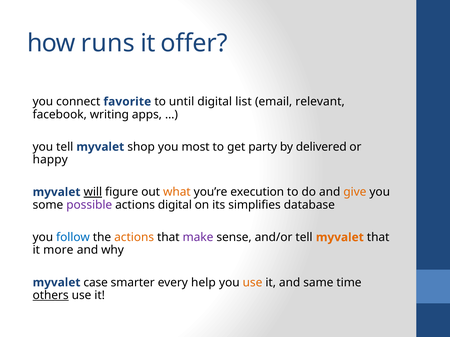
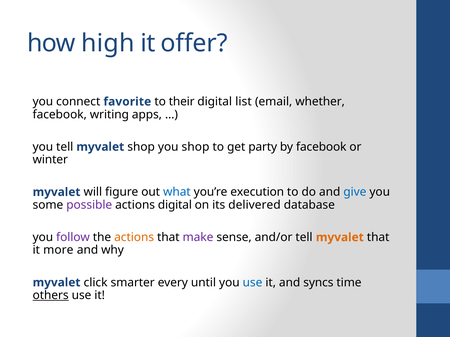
runs: runs -> high (108, 43)
until: until -> their (182, 102)
relevant: relevant -> whether (320, 102)
you most: most -> shop (195, 147)
by delivered: delivered -> facebook (321, 147)
happy: happy -> winter (50, 160)
will underline: present -> none (93, 192)
what colour: orange -> blue (177, 192)
give colour: orange -> blue (355, 192)
simplifies: simplifies -> delivered (254, 205)
follow colour: blue -> purple (73, 238)
case: case -> click (96, 283)
help: help -> until (203, 283)
use colour: orange -> blue (253, 283)
same: same -> syncs (318, 283)
